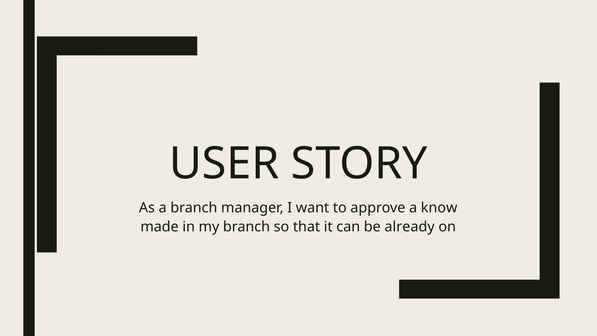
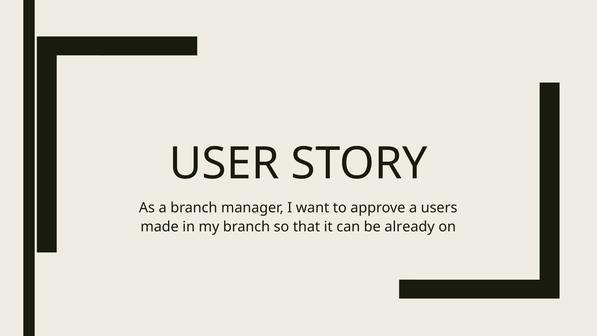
know: know -> users (439, 208)
